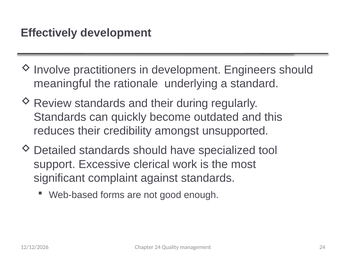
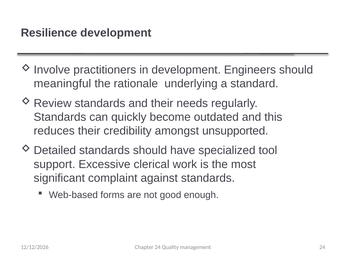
Effectively: Effectively -> Resilience (49, 33)
during: during -> needs (192, 103)
